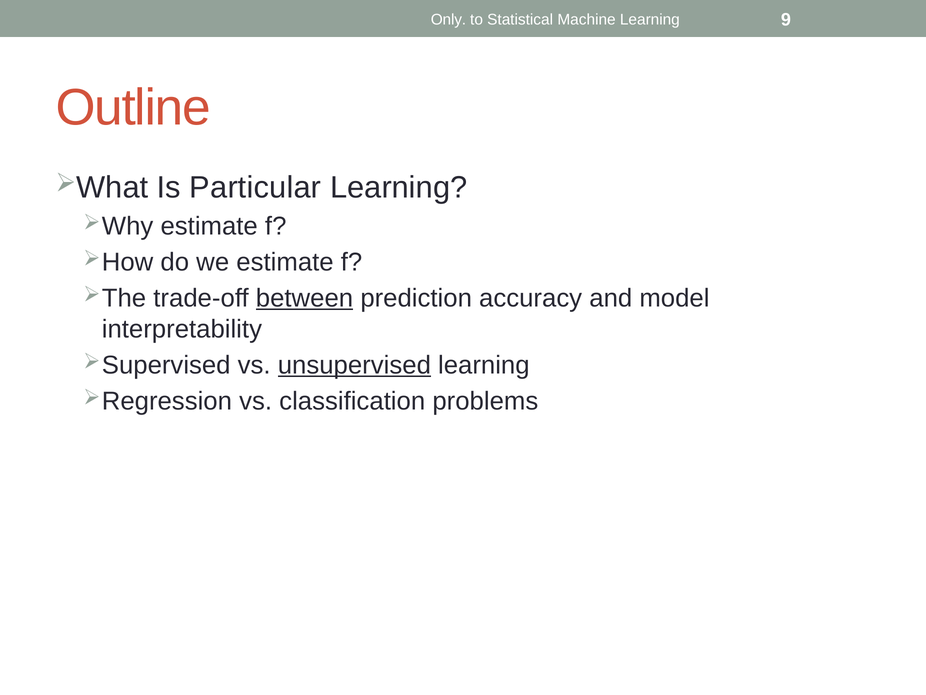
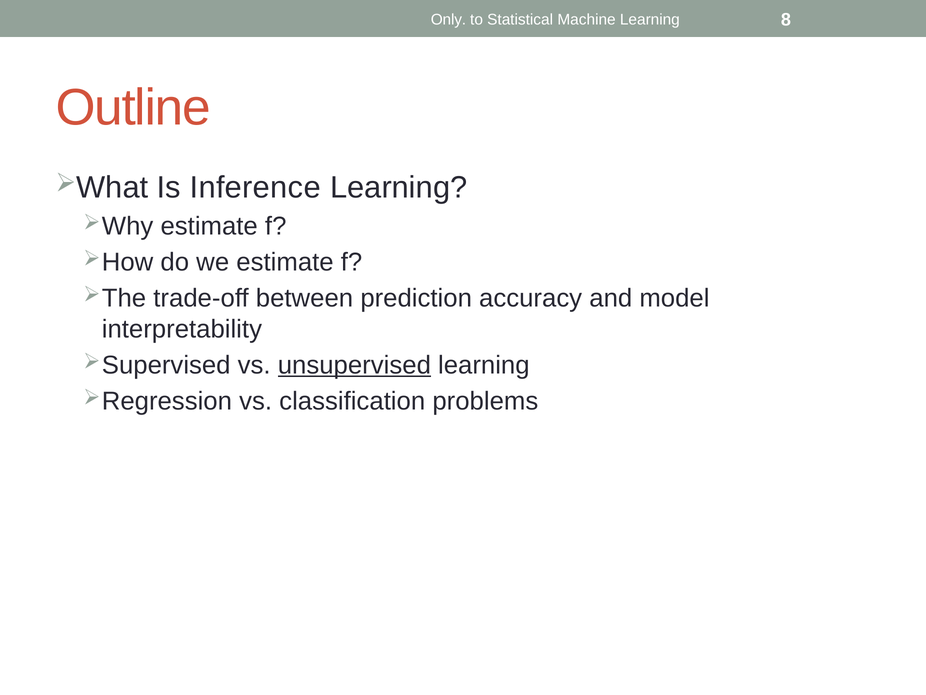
9: 9 -> 8 (786, 20)
Particular: Particular -> Inference (255, 187)
between underline: present -> none (305, 298)
